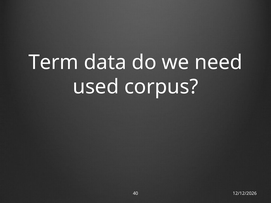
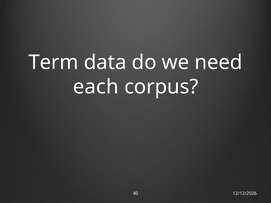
used: used -> each (96, 87)
